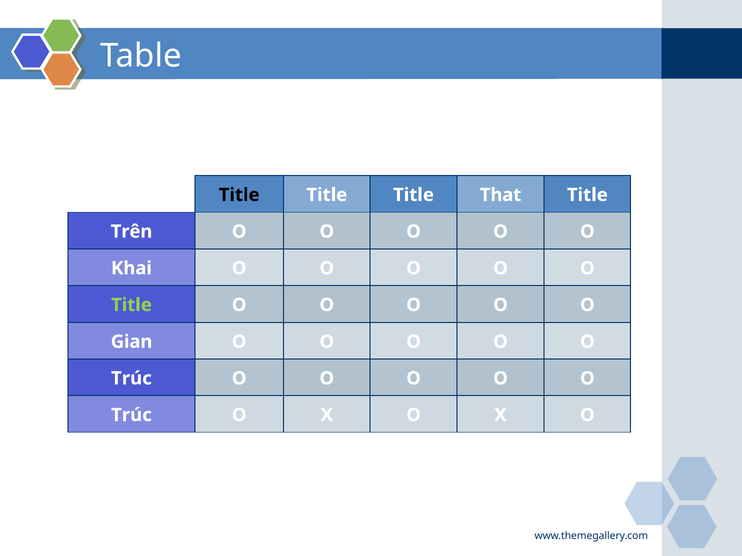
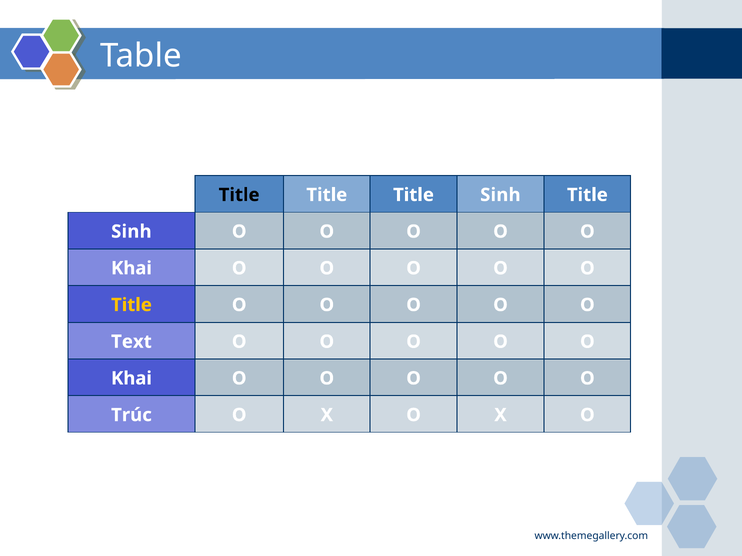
Title Title That: That -> Sinh (500, 195)
Trên: Trên -> Sinh (131, 232)
Title colour: light green -> yellow (131, 305)
Gian: Gian -> Text (131, 342)
Trúc: Trúc -> Khai (131, 379)
